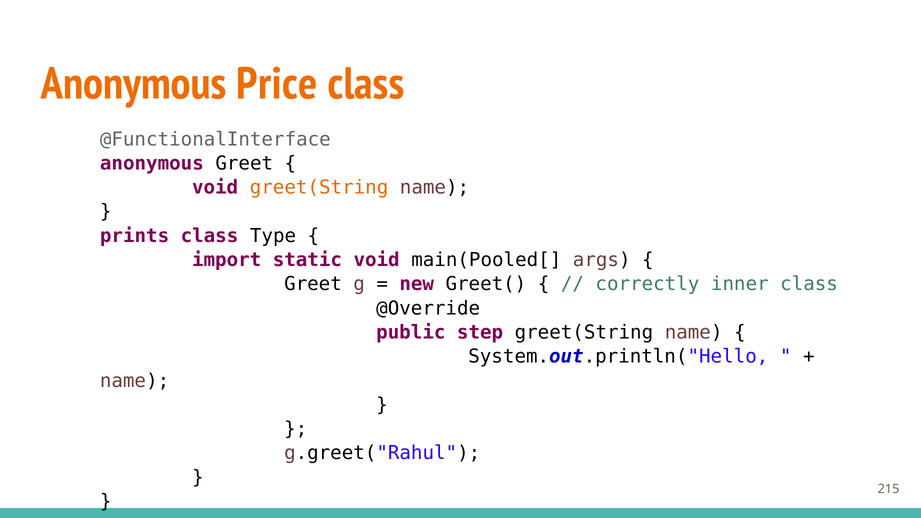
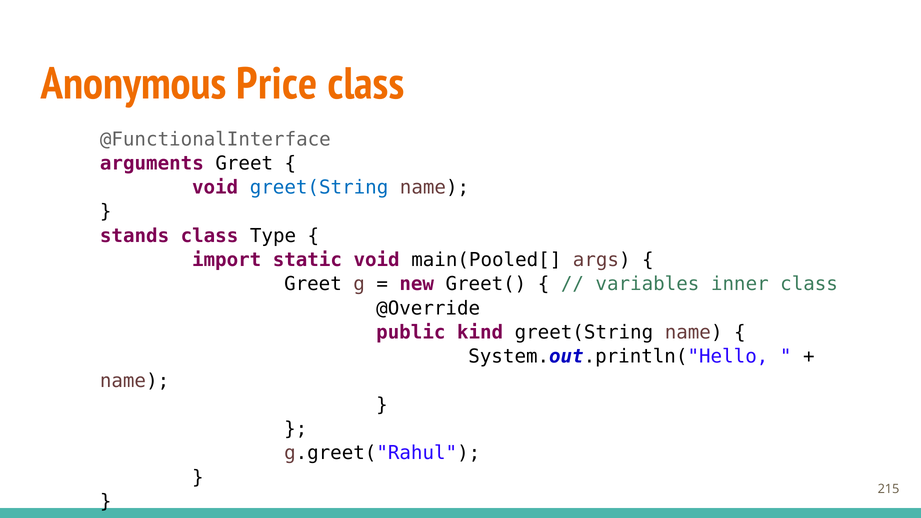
anonymous: anonymous -> arguments (152, 163)
greet(String colour: orange -> blue (319, 188)
prints: prints -> stands (135, 236)
correctly: correctly -> variables (647, 284)
step: step -> kind (480, 332)
